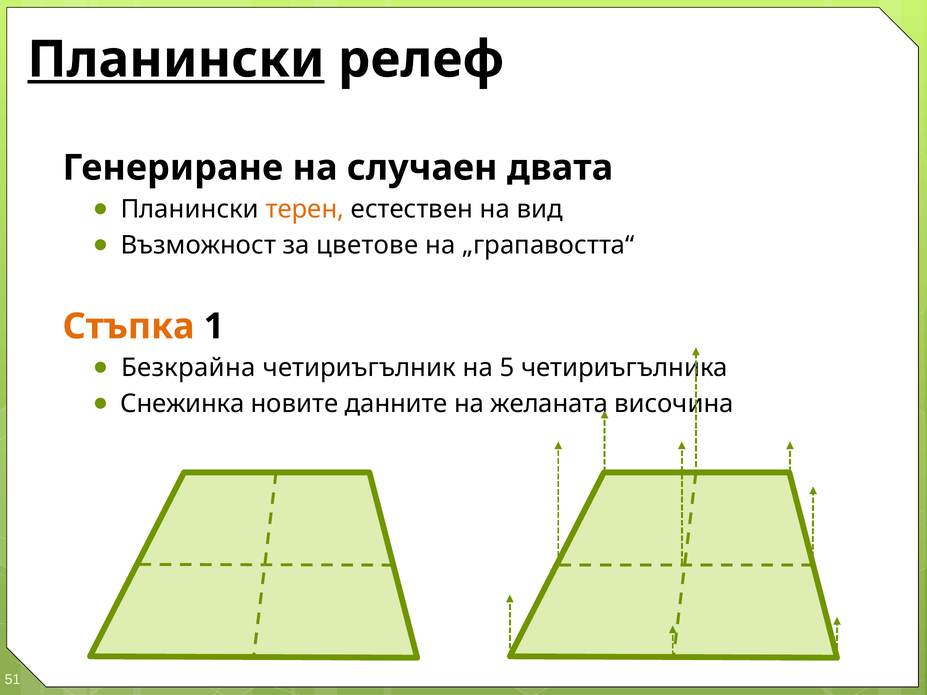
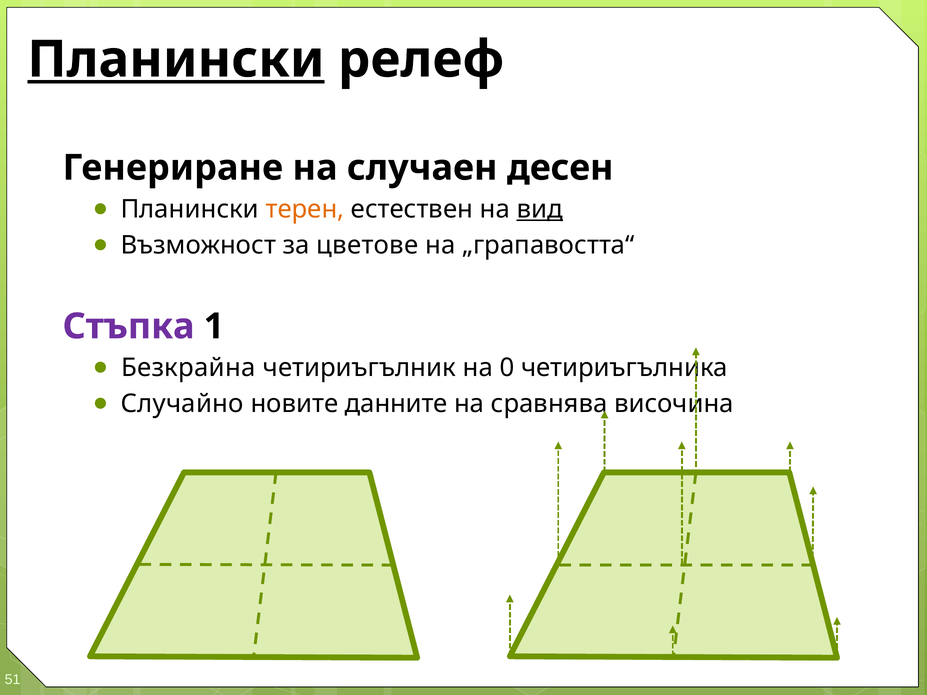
двата: двата -> десен (560, 168)
вид underline: none -> present (540, 209)
Стъпка colour: orange -> purple (129, 327)
5: 5 -> 0 (507, 368)
Снежинка: Снежинка -> Случайно (182, 404)
желаната: желаната -> сравнява (549, 404)
